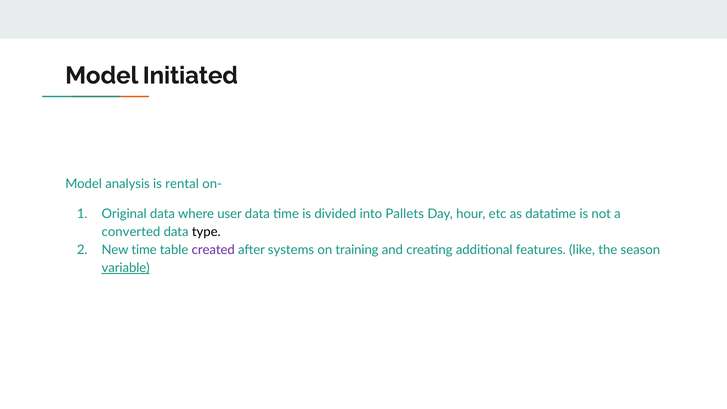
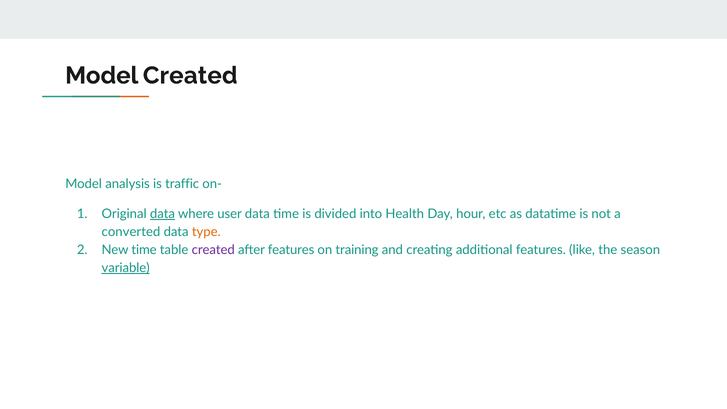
Model Initiated: Initiated -> Created (190, 76)
rental: rental -> traffic (182, 184)
data underline: none -> present (162, 214)
Pallets: Pallets -> Health (405, 214)
type colour: black -> orange (206, 232)
after systems: systems -> features (291, 250)
